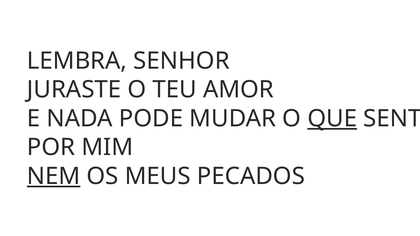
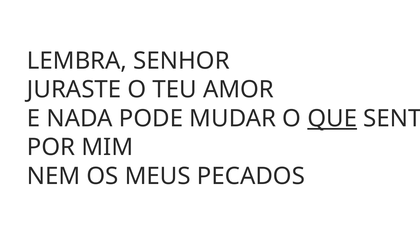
NEM underline: present -> none (54, 176)
